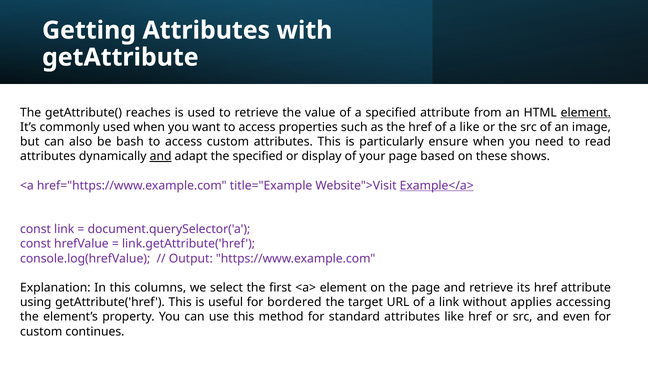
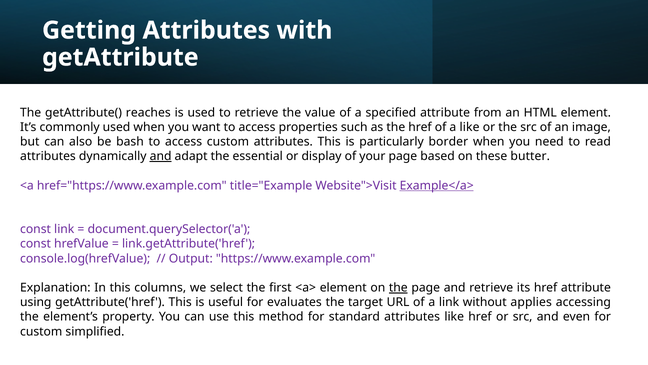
element underline: present -> none (586, 112)
ensure: ensure -> border (448, 142)
the specified: specified -> essential (258, 156)
shows: shows -> butter (530, 156)
the underline: none -> present (398, 287)
bordered: bordered -> evaluates (294, 302)
continues: continues -> simplified (95, 331)
